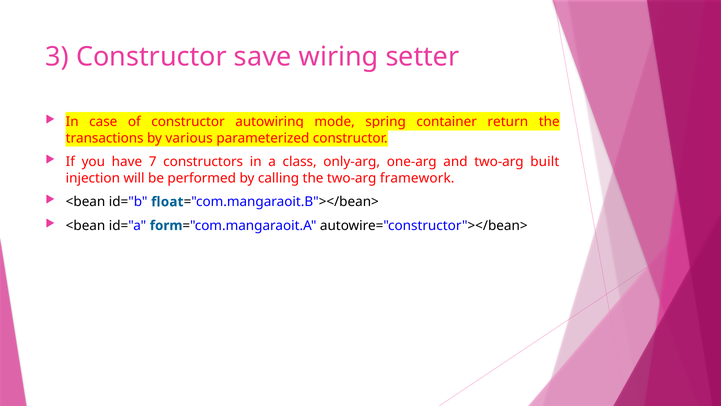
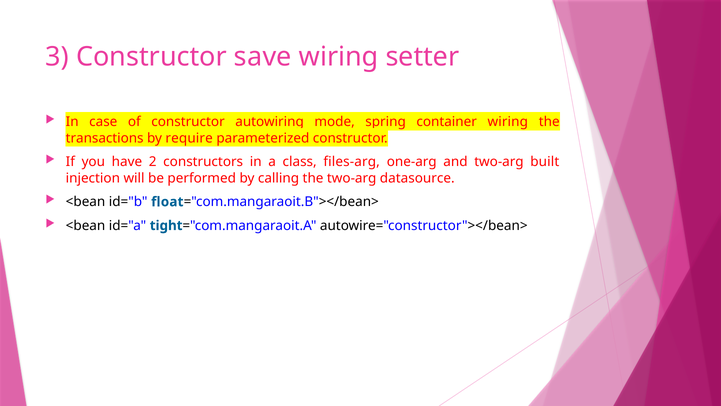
container return: return -> wiring (508, 122)
various: various -> require (189, 138)
7: 7 -> 2 (153, 162)
only-arg: only-arg -> files-arg (352, 162)
framework: framework -> datasource (417, 178)
form: form -> tight (166, 225)
